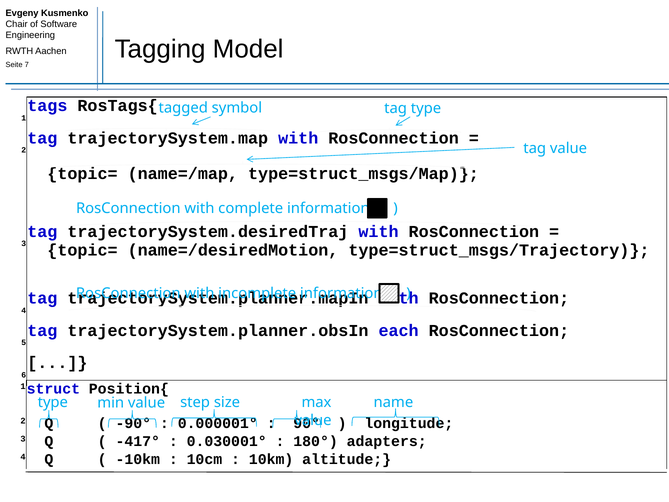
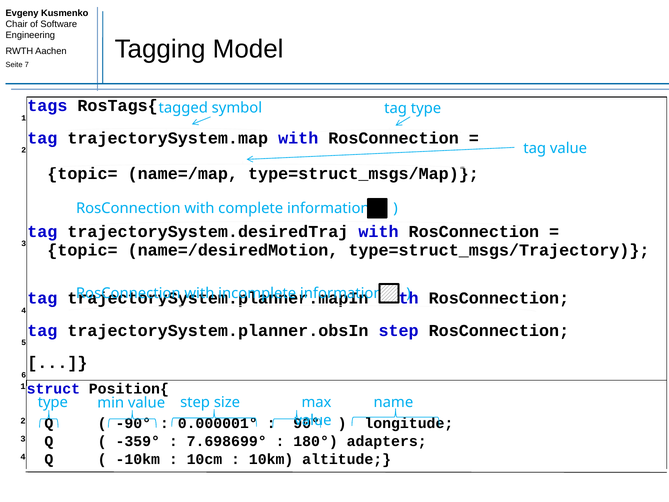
trajectorySystem.planner.obsIn each: each -> step (399, 330)
-417°: -417° -> -359° (138, 441)
0.030001°: 0.030001° -> 7.698699° (227, 441)
